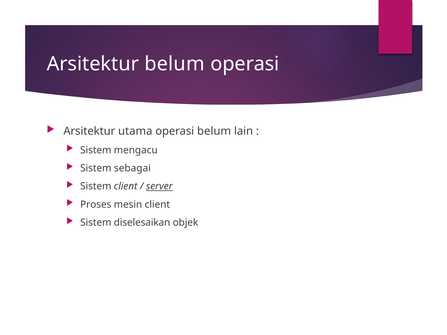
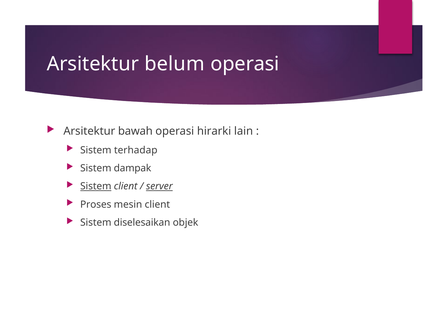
utama: utama -> bawah (135, 131)
operasi belum: belum -> hirarki (214, 131)
mengacu: mengacu -> terhadap (136, 150)
sebagai: sebagai -> dampak (133, 168)
Sistem underline: none -> present (96, 186)
